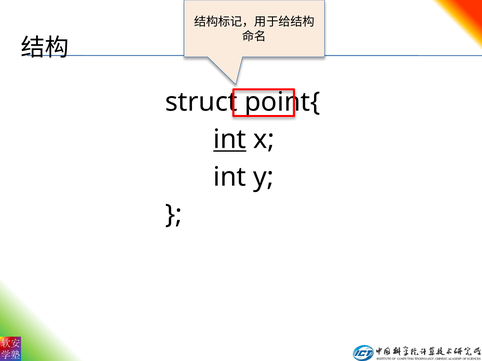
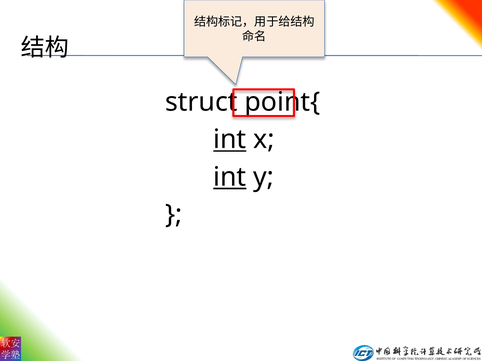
int underline: none -> present (230, 177)
